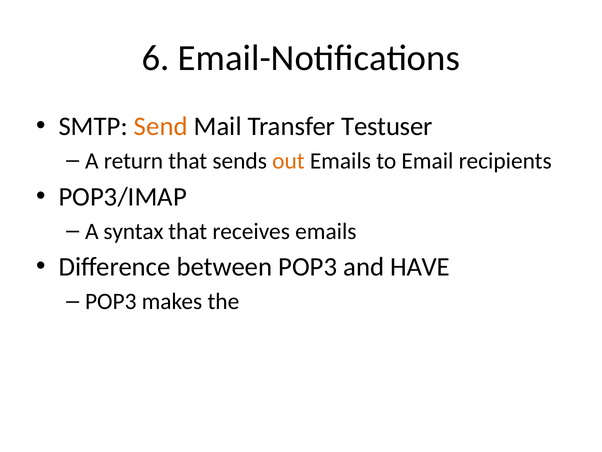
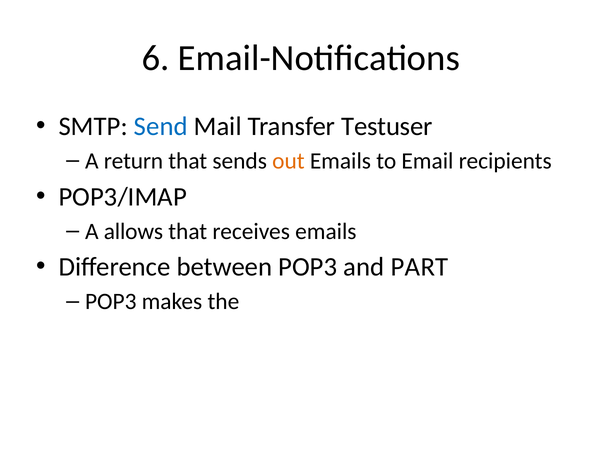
Send colour: orange -> blue (161, 126)
syntax: syntax -> allows (133, 231)
HAVE: HAVE -> PART (420, 267)
